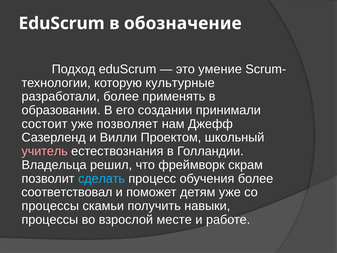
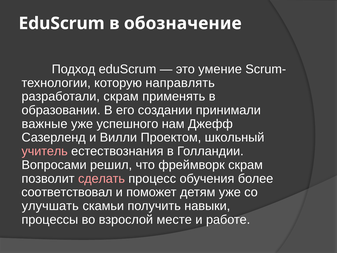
культурные: культурные -> направлять (180, 83)
разработали более: более -> скрам (121, 96)
состоит: состоит -> важные (45, 124)
позволяет: позволяет -> успешного (127, 124)
Владельца: Владельца -> Вопросами (54, 165)
сделать colour: light blue -> pink (102, 178)
процессы: процессы -> улучшать (50, 206)
